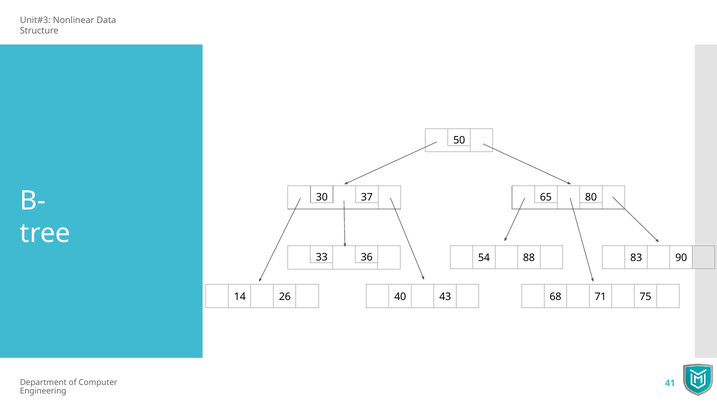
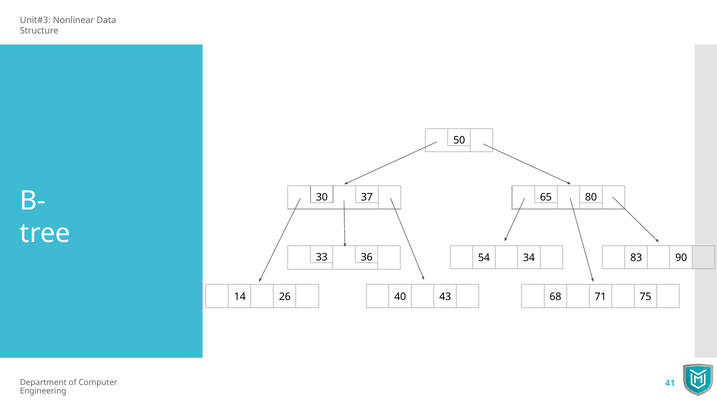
88: 88 -> 34 (529, 258)
